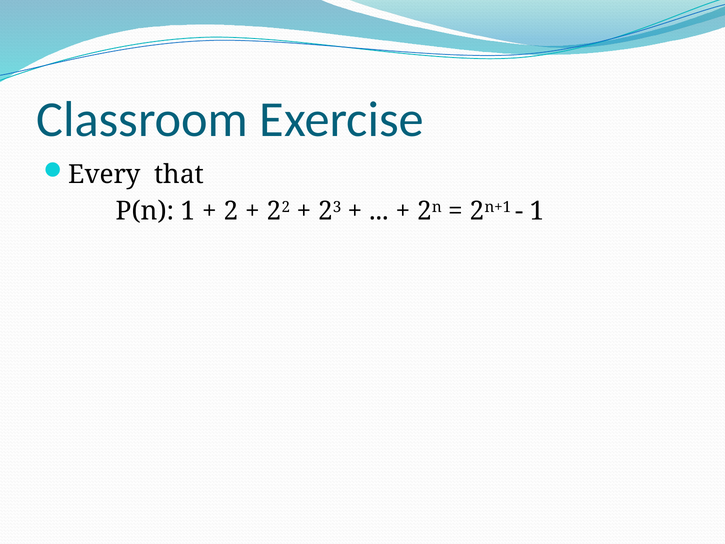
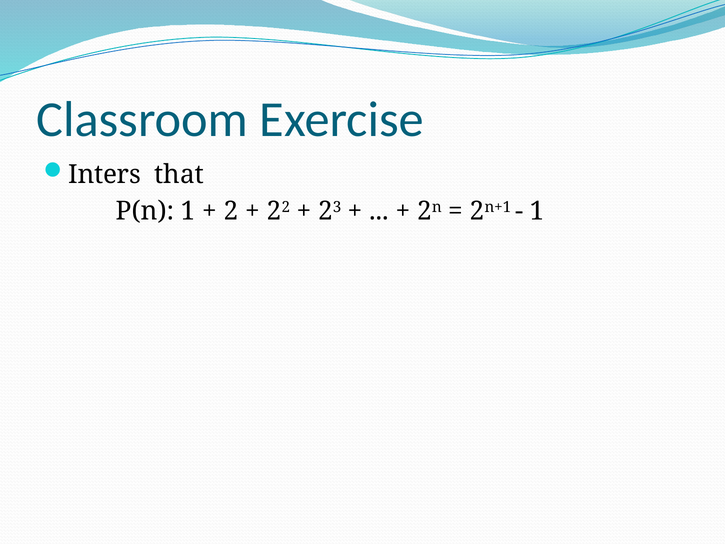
Every: Every -> Inters (105, 175)
